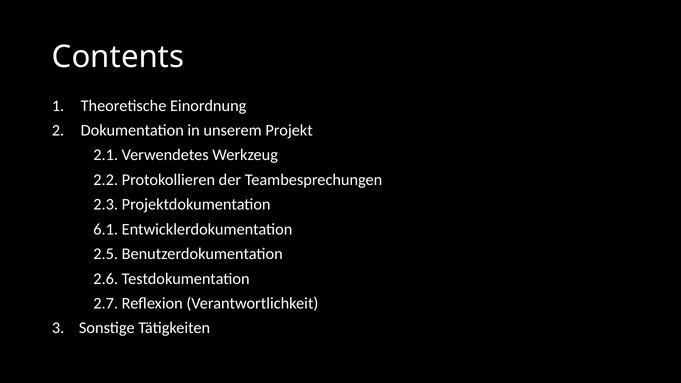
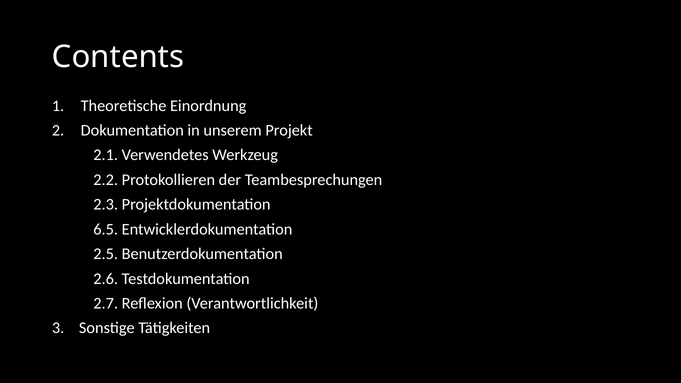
6.1: 6.1 -> 6.5 (106, 229)
